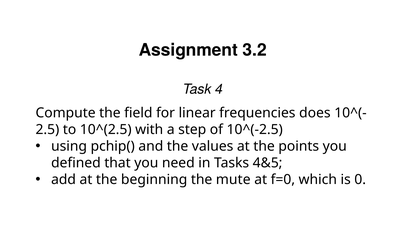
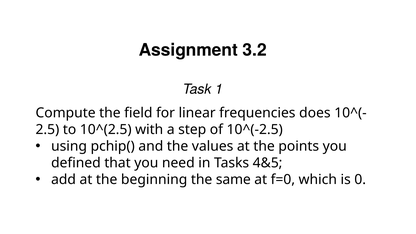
4: 4 -> 1 (219, 89)
mute: mute -> same (233, 180)
